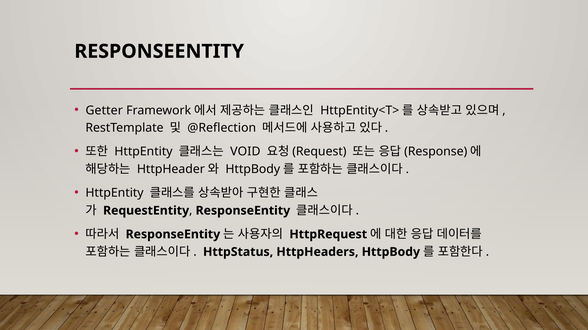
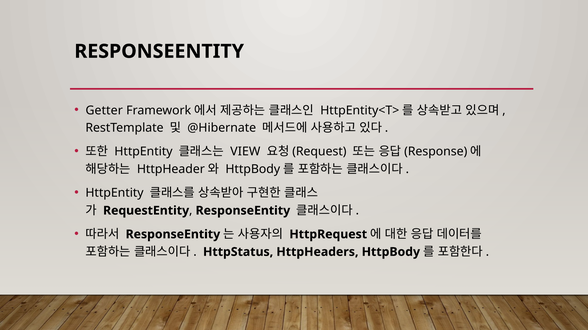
@Reflection: @Reflection -> @Hibernate (222, 128)
VOID: VOID -> VIEW (245, 152)
